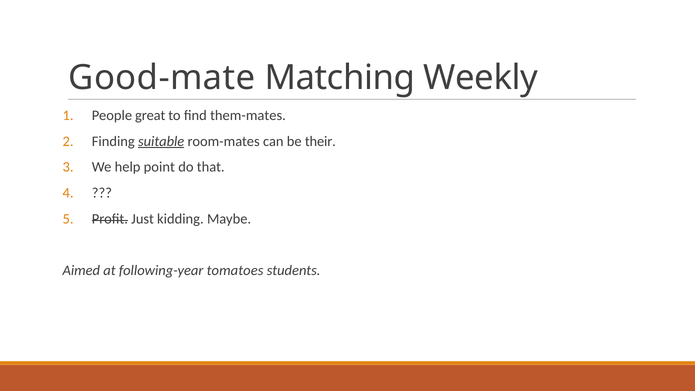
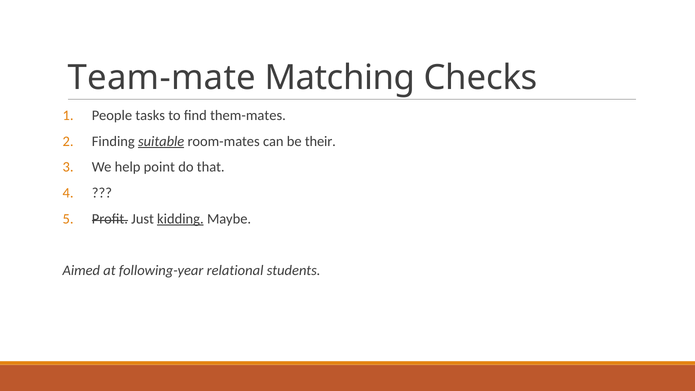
Good-mate: Good-mate -> Team-mate (162, 78)
Weekly: Weekly -> Checks (481, 78)
great: great -> tasks (150, 116)
kidding underline: none -> present (180, 219)
tomatoes: tomatoes -> relational (235, 270)
